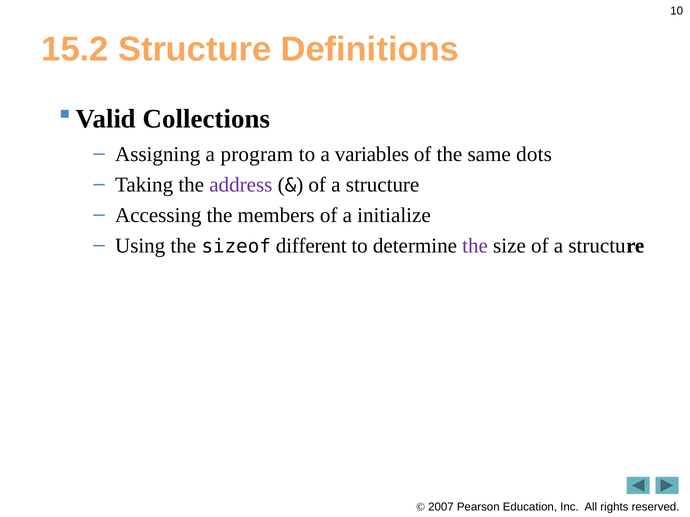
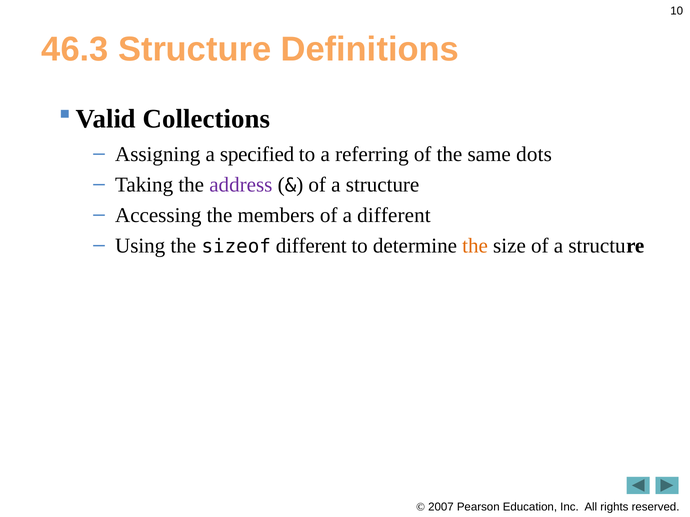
15.2: 15.2 -> 46.3 (75, 50)
program: program -> specified (257, 154)
variables: variables -> referring (372, 154)
a initialize: initialize -> different (394, 215)
the colour: purple -> orange (475, 246)
